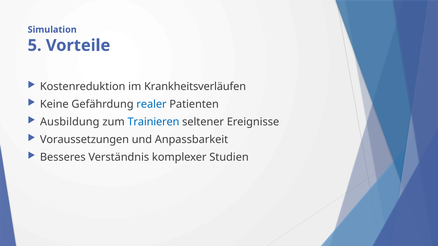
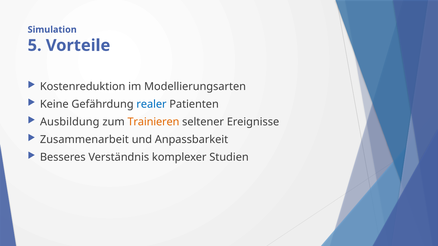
Krankheitsverläufen: Krankheitsverläufen -> Modellierungsarten (195, 87)
Trainieren colour: blue -> orange (153, 122)
Voraussetzungen: Voraussetzungen -> Zusammenarbeit (84, 140)
